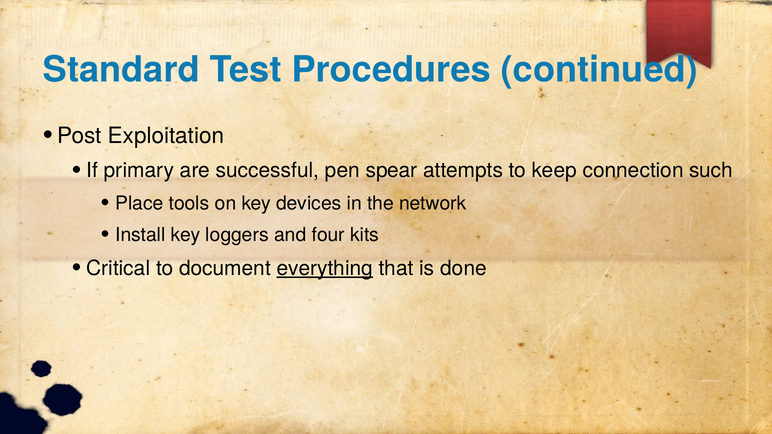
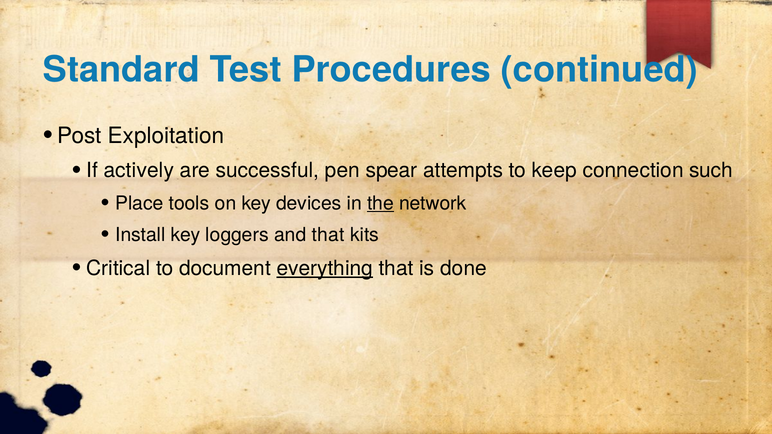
primary: primary -> actively (139, 171)
the underline: none -> present (381, 203)
and four: four -> that (328, 235)
